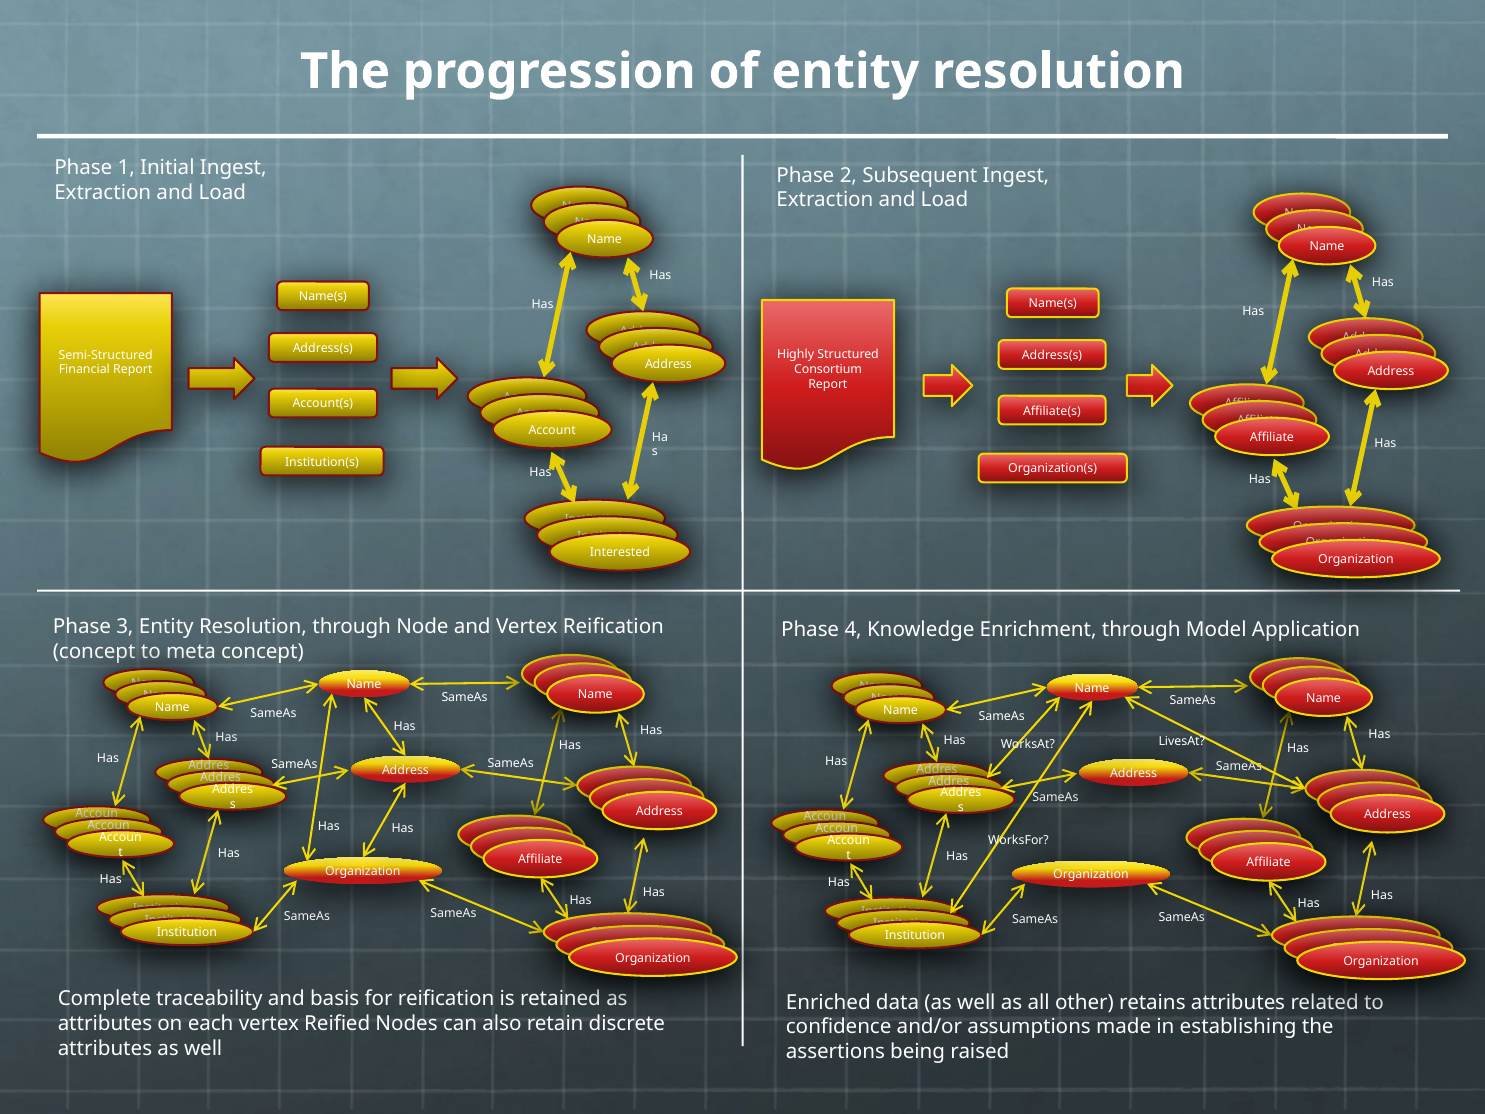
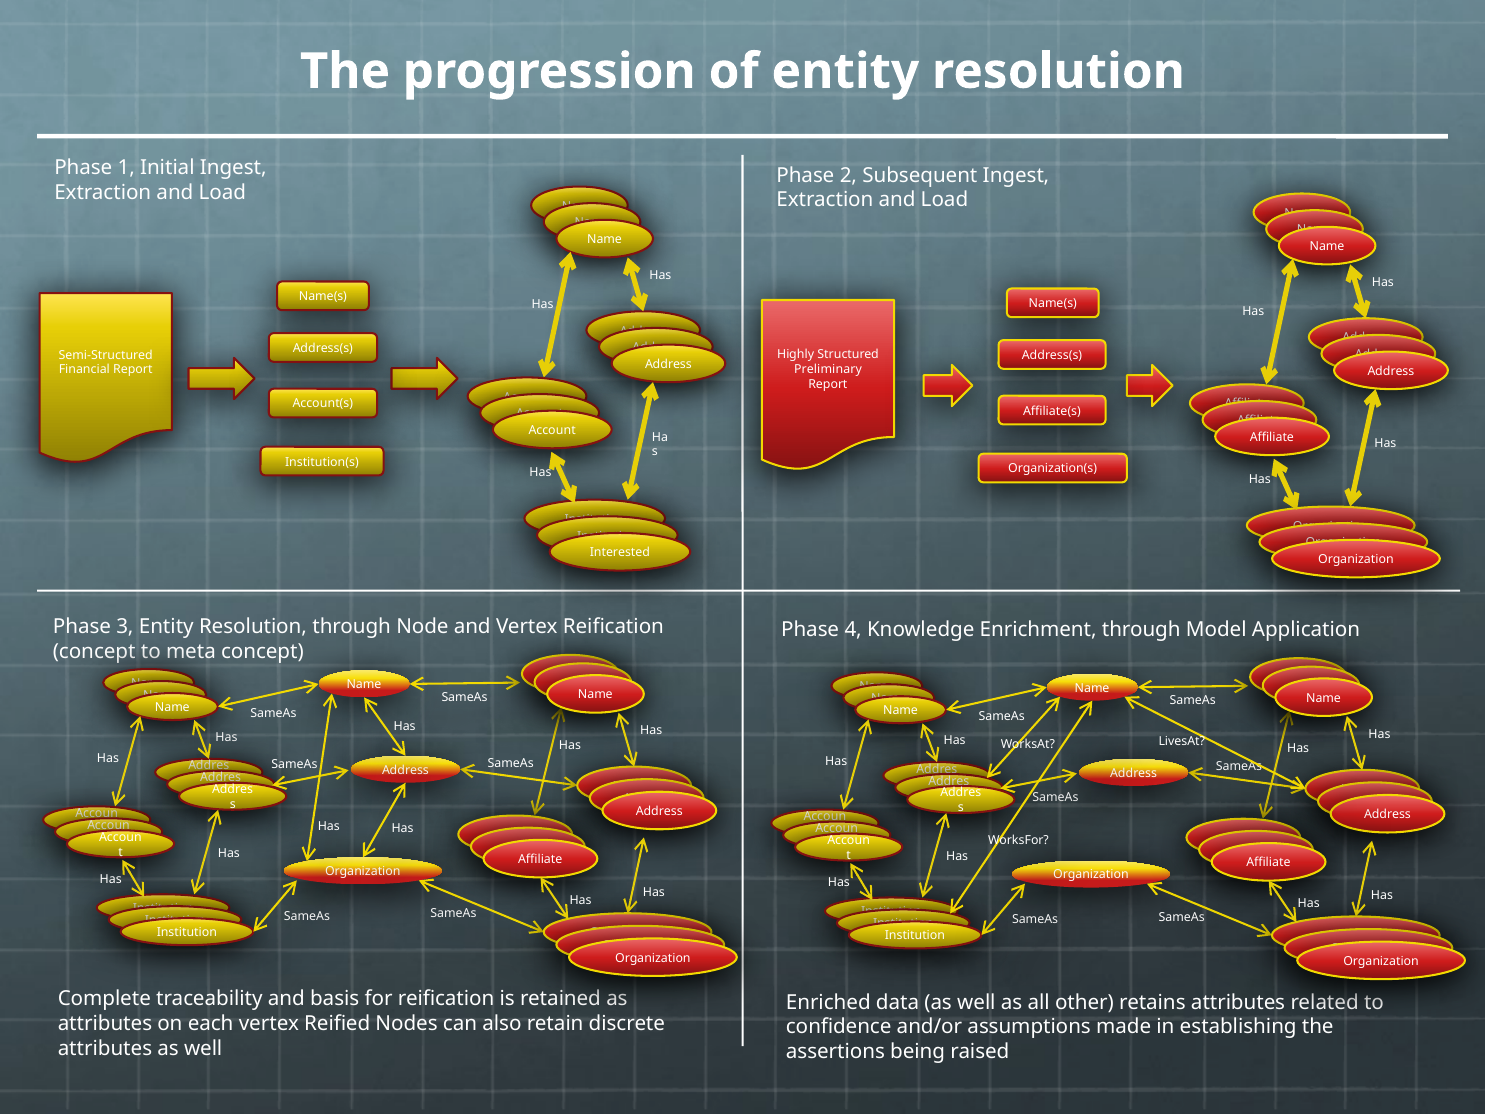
Consortium: Consortium -> Preliminary (828, 369)
